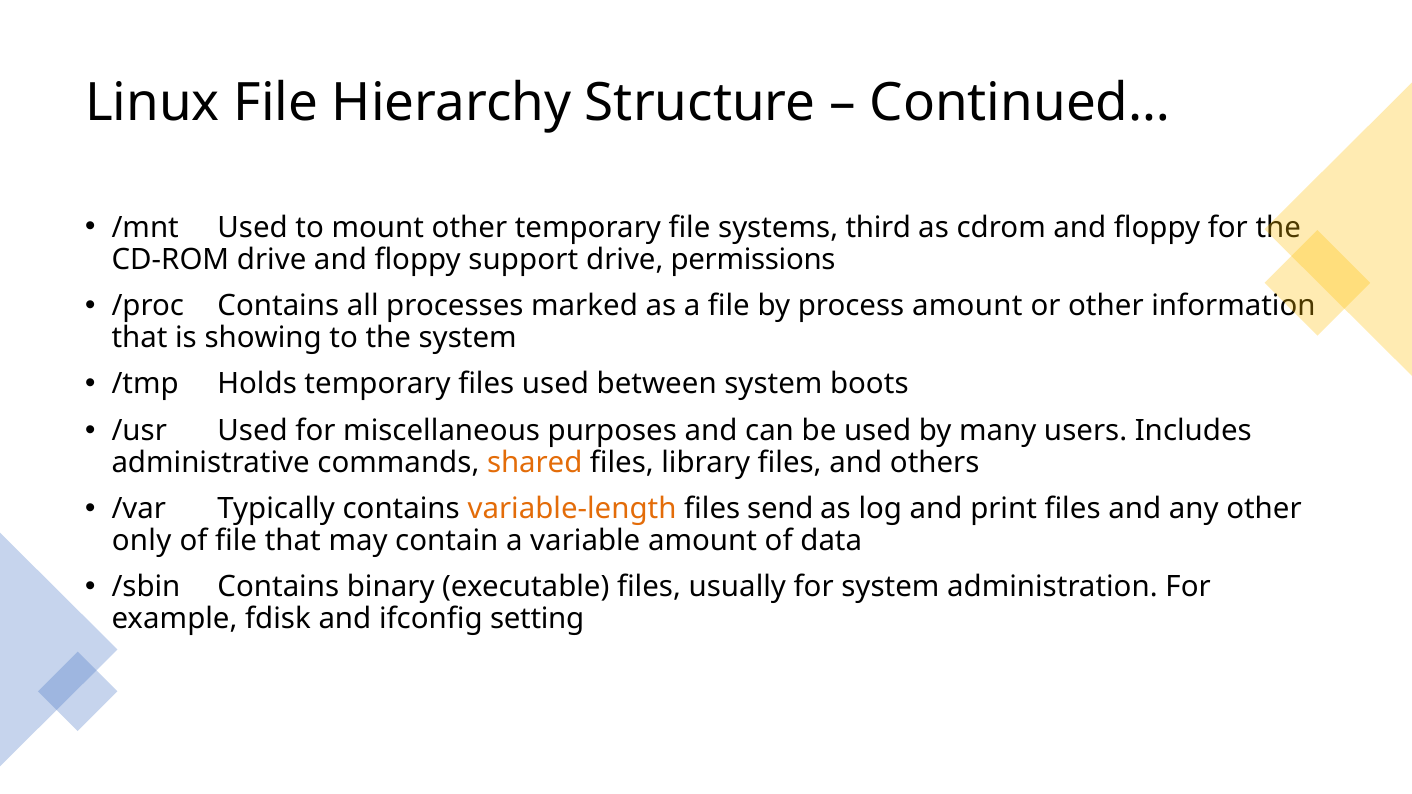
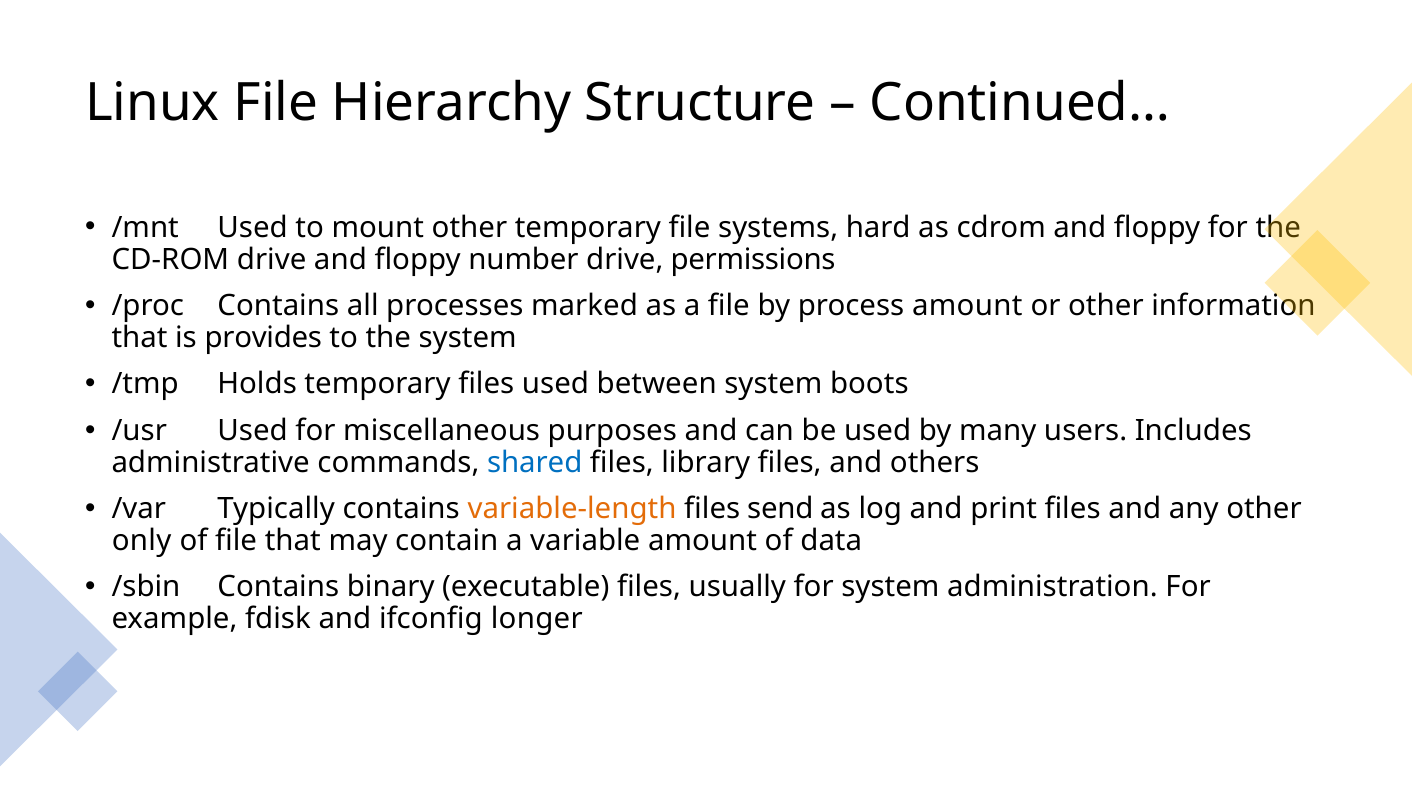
third: third -> hard (878, 228)
support: support -> number (524, 259)
showing: showing -> provides (263, 338)
shared colour: orange -> blue (535, 463)
setting: setting -> longer (537, 619)
